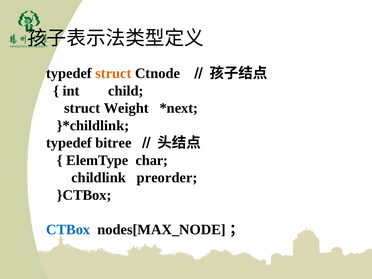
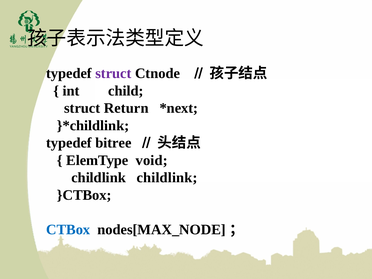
struct colour: orange -> purple (113, 73)
Weight: Weight -> Return (126, 108)
char: char -> void (152, 160)
childlink preorder: preorder -> childlink (167, 178)
